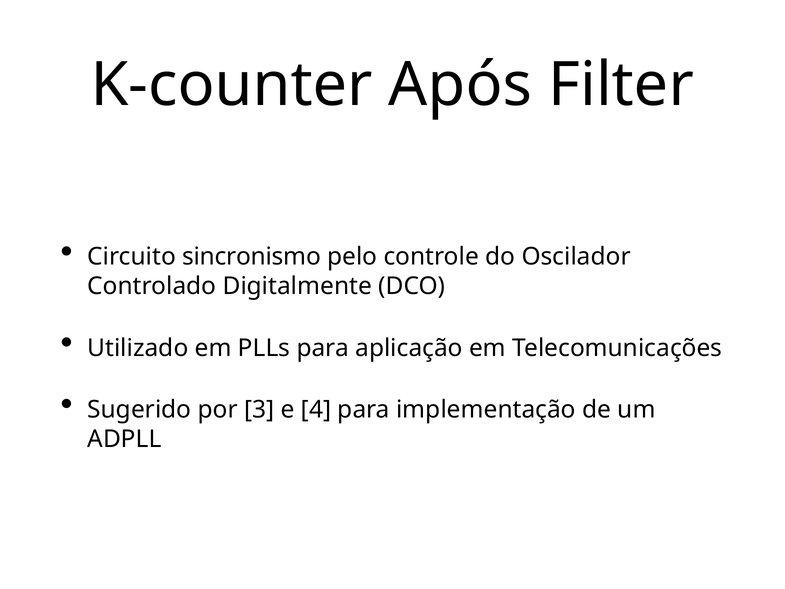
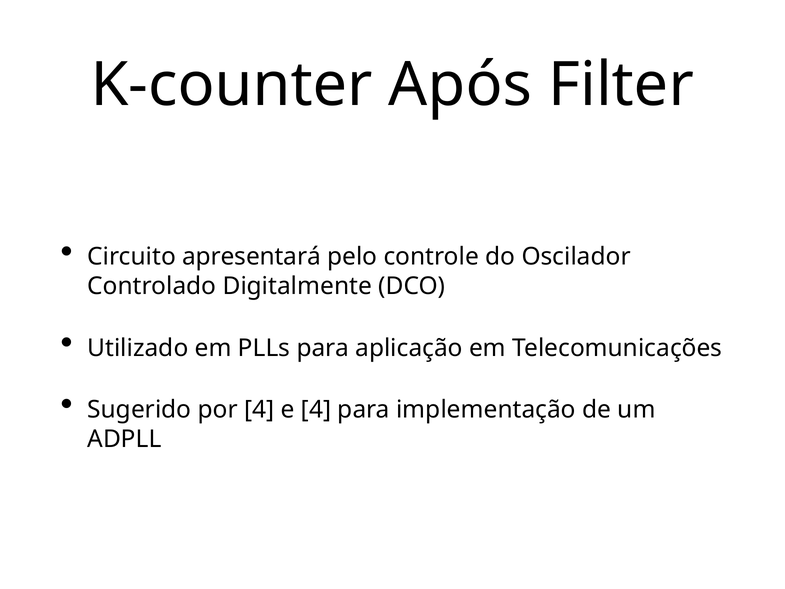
sincronismo: sincronismo -> apresentará (252, 257)
por 3: 3 -> 4 (259, 409)
